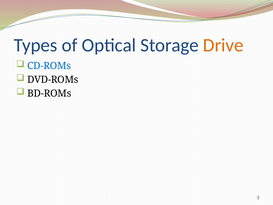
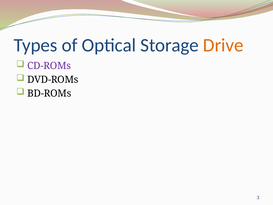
CD-ROMs colour: blue -> purple (49, 66)
